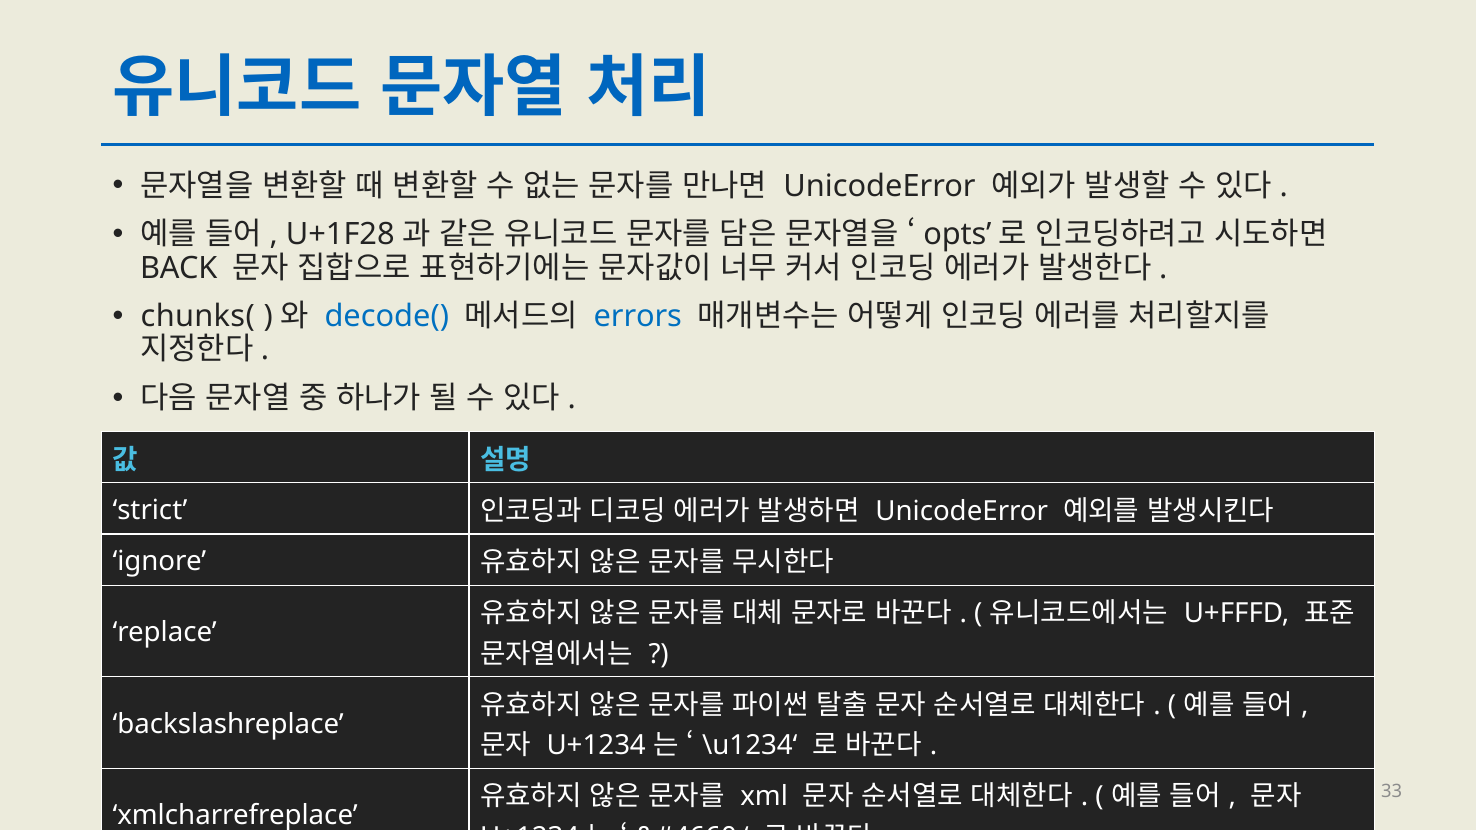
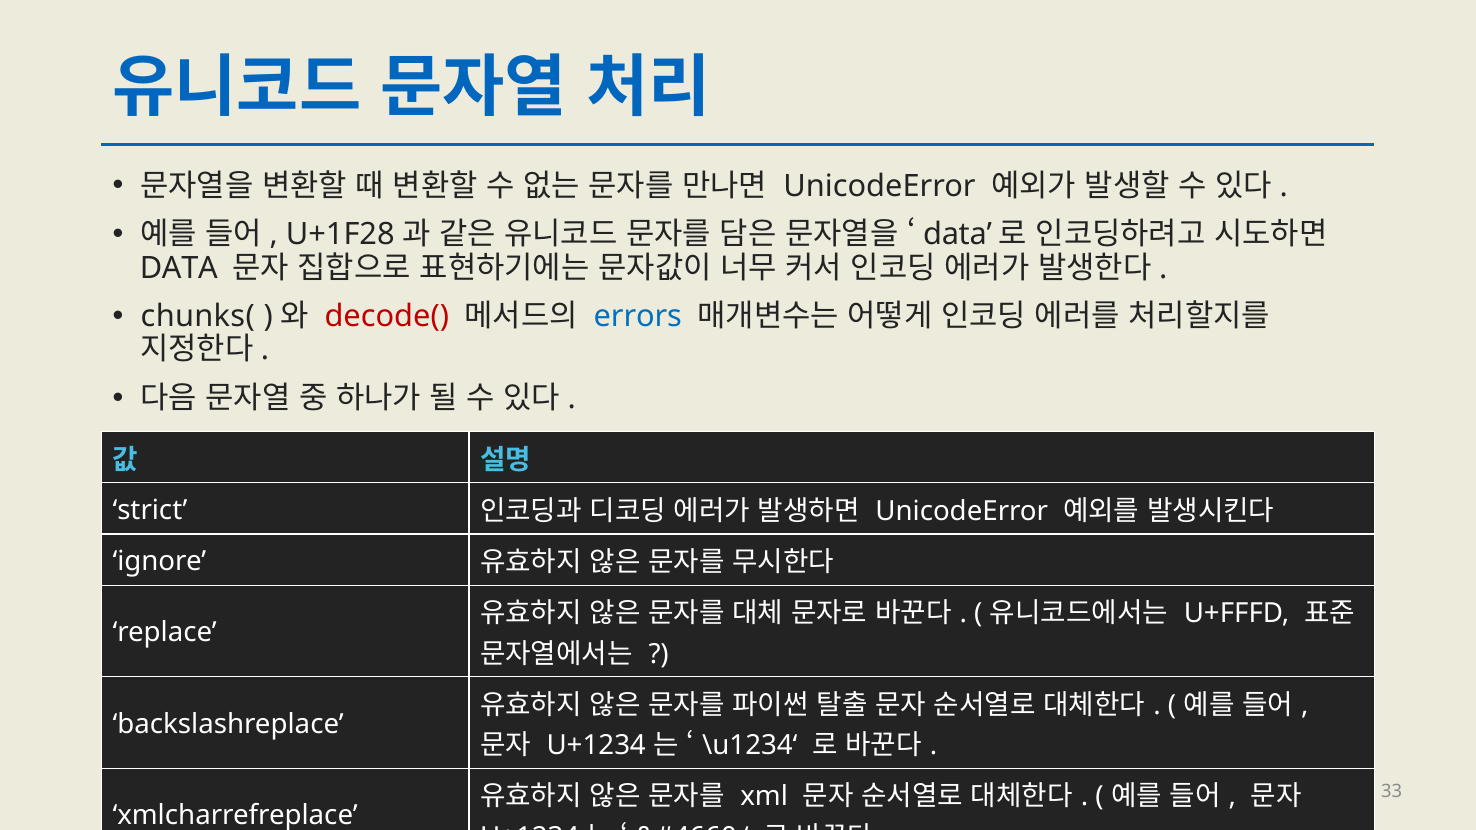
opts: opts -> data (958, 235)
BACK: BACK -> DATA (179, 268)
decode( colour: blue -> red (387, 317)
